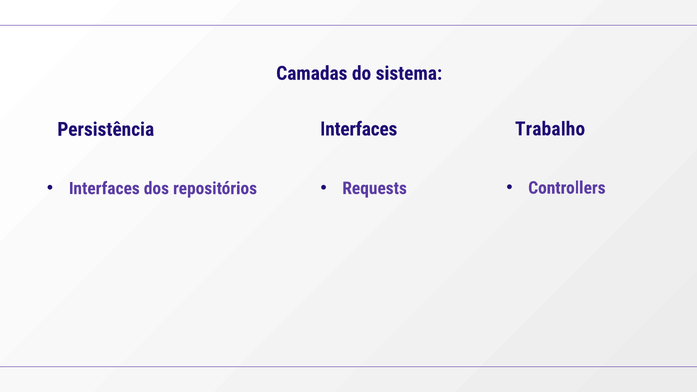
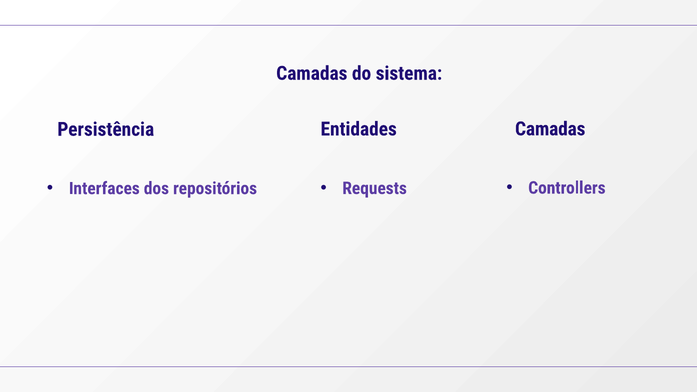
Trabalho: Trabalho -> Camadas (550, 129)
Persistência Interfaces: Interfaces -> Entidades (359, 129)
